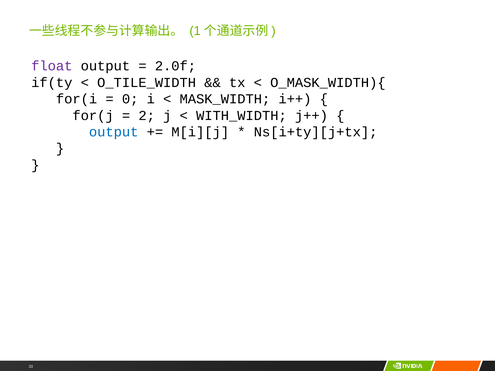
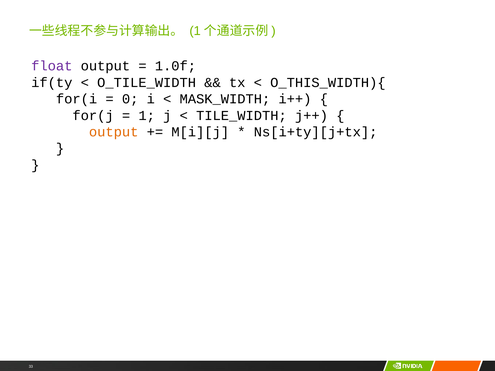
2.0f: 2.0f -> 1.0f (175, 66)
O_MASK_WIDTH){: O_MASK_WIDTH){ -> O_THIS_WIDTH){ (328, 83)
2: 2 -> 1 (147, 116)
WITH_WIDTH: WITH_WIDTH -> TILE_WIDTH (241, 116)
output colour: blue -> orange (114, 132)
